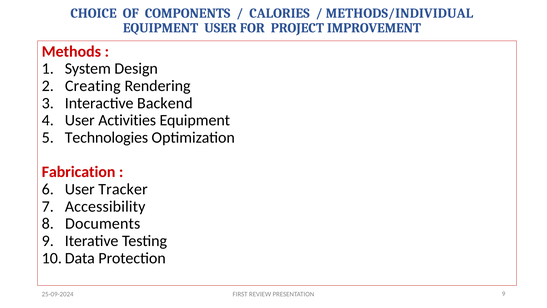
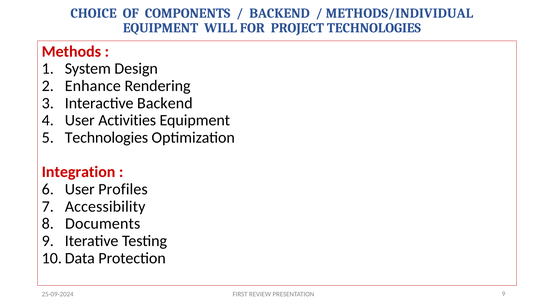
CALORIES: CALORIES -> BACKEND (279, 13)
EQUIPMENT USER: USER -> WILL (221, 28)
PROJECT IMPROVEMENT: IMPROVEMENT -> TECHNOLOGIES (374, 28)
Creating: Creating -> Enhance (93, 86)
Fabrication: Fabrication -> Integration (79, 172)
Tracker: Tracker -> Profiles (123, 189)
